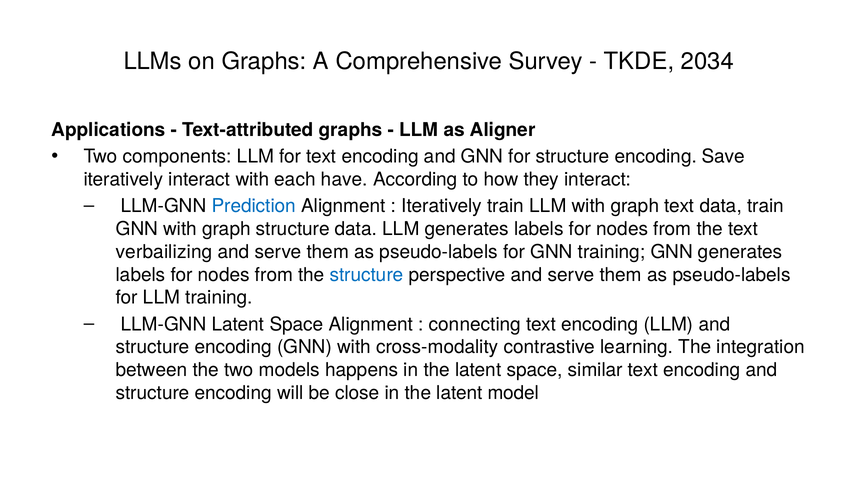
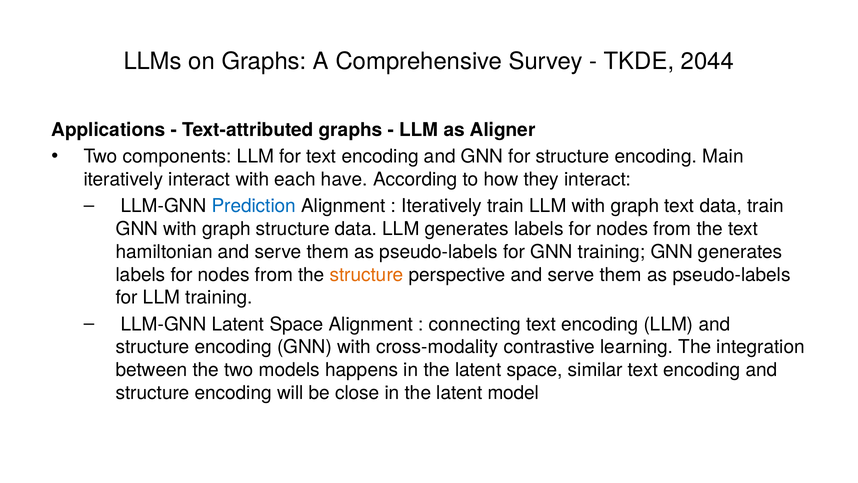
2034: 2034 -> 2044 (707, 61)
Save: Save -> Main (723, 156)
verbailizing: verbailizing -> hamiltonian (164, 252)
structure colour: blue -> orange (367, 275)
